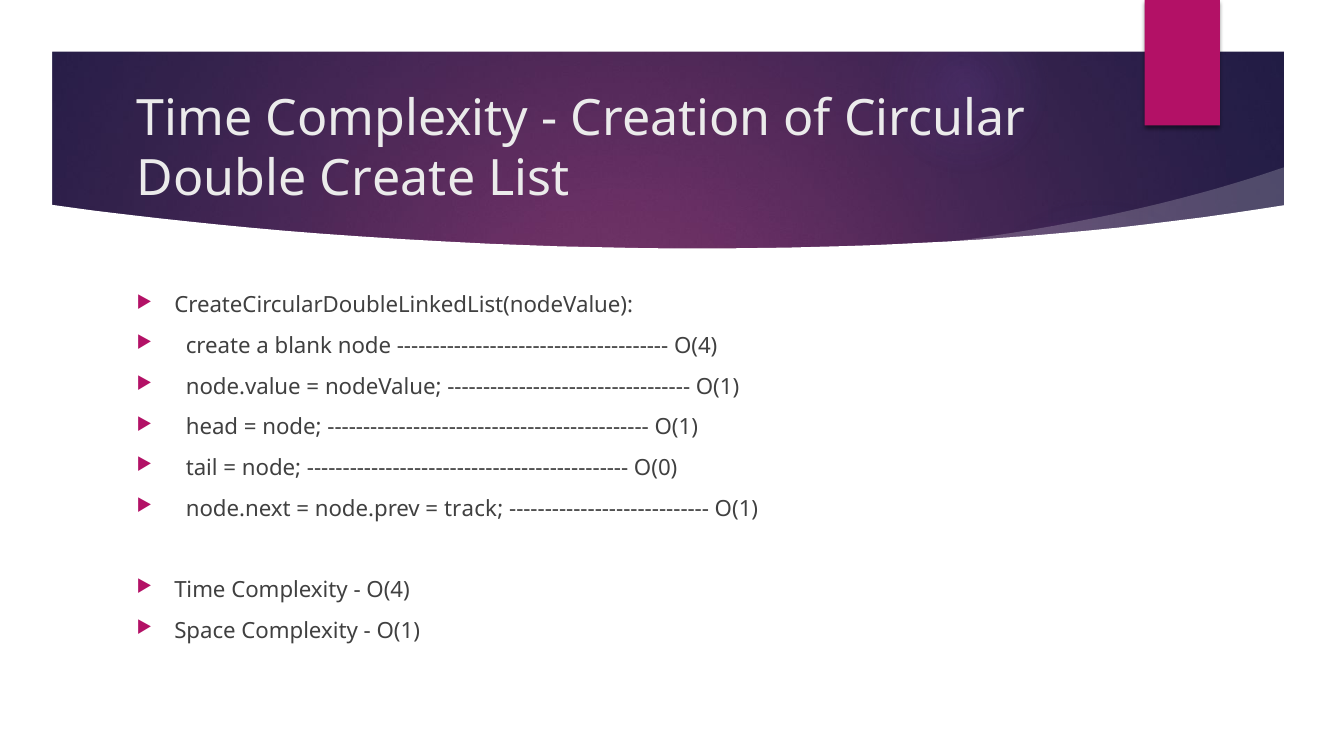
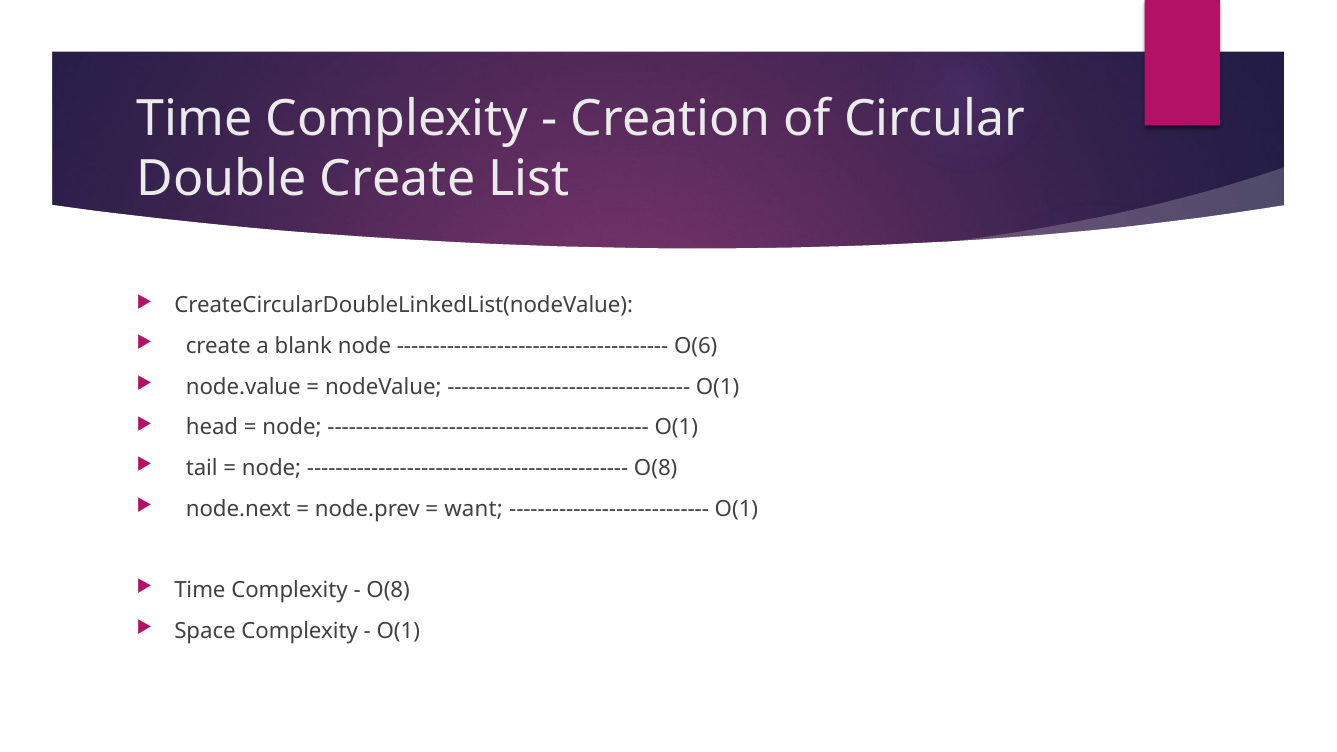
O(4: O(4 -> O(6 (696, 346)
O(0: O(0 -> O(8 (656, 468)
track: track -> want (474, 509)
O(4: O(4 -> O(8 (388, 590)
